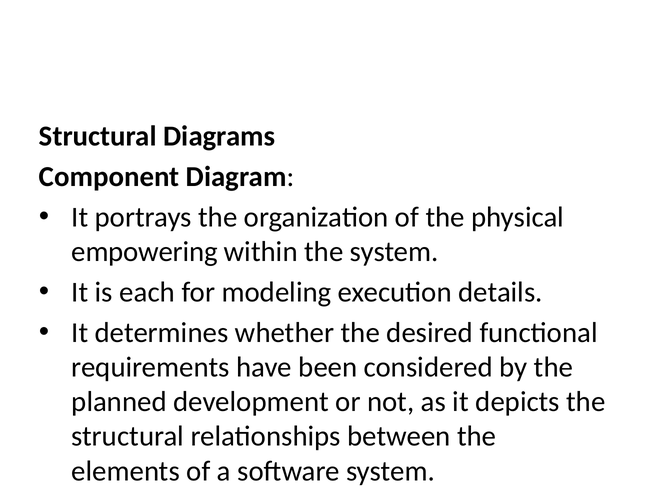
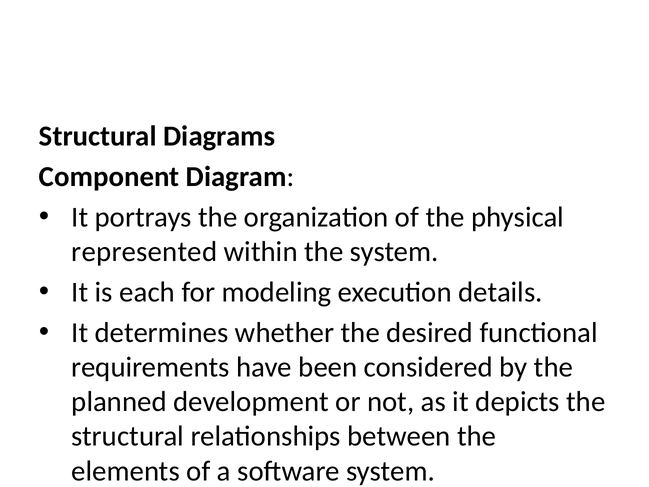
empowering: empowering -> represented (144, 252)
